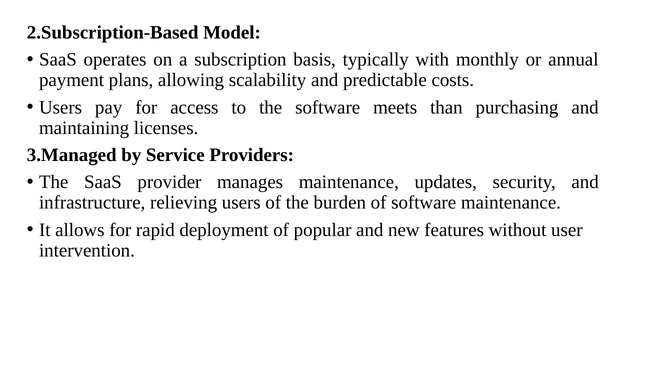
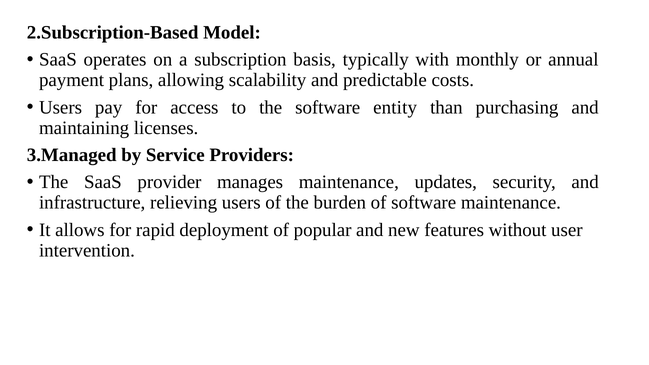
meets: meets -> entity (395, 107)
